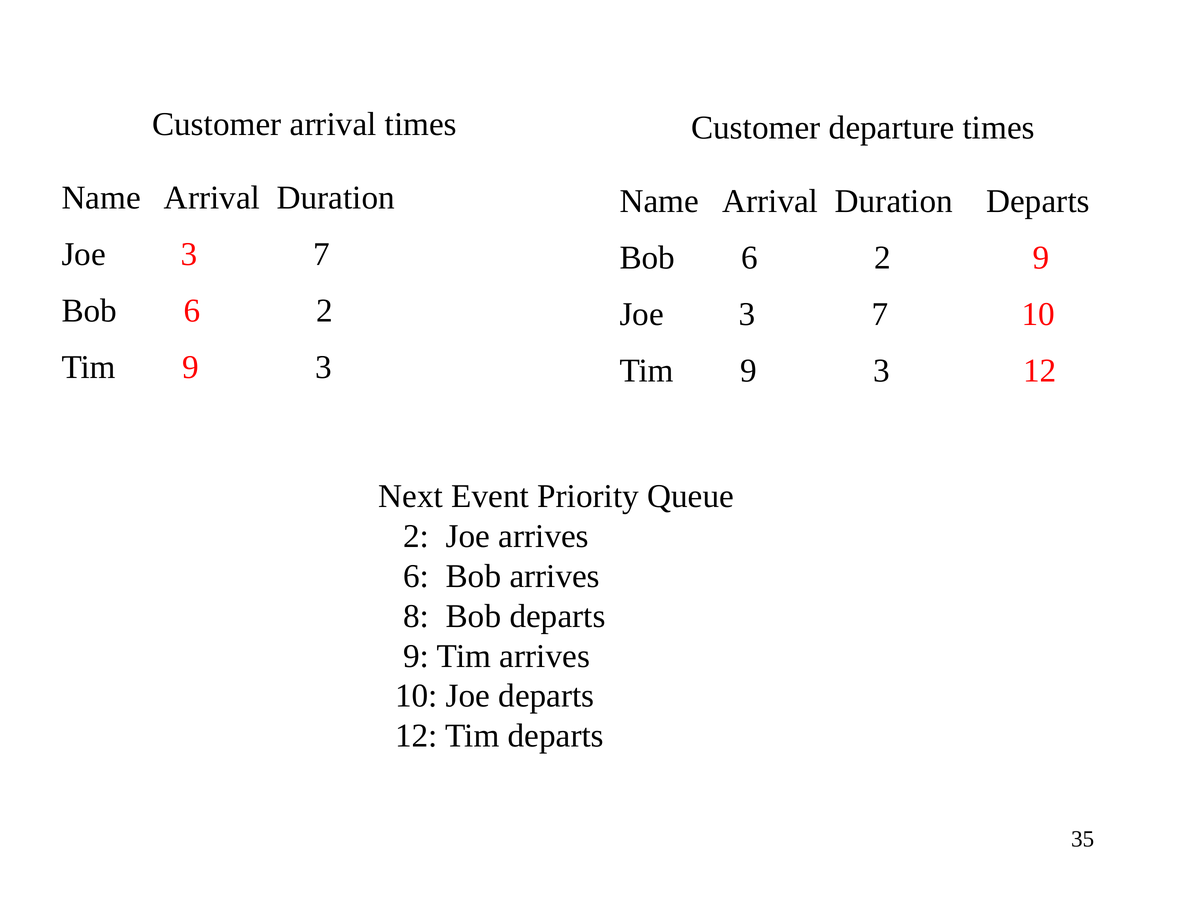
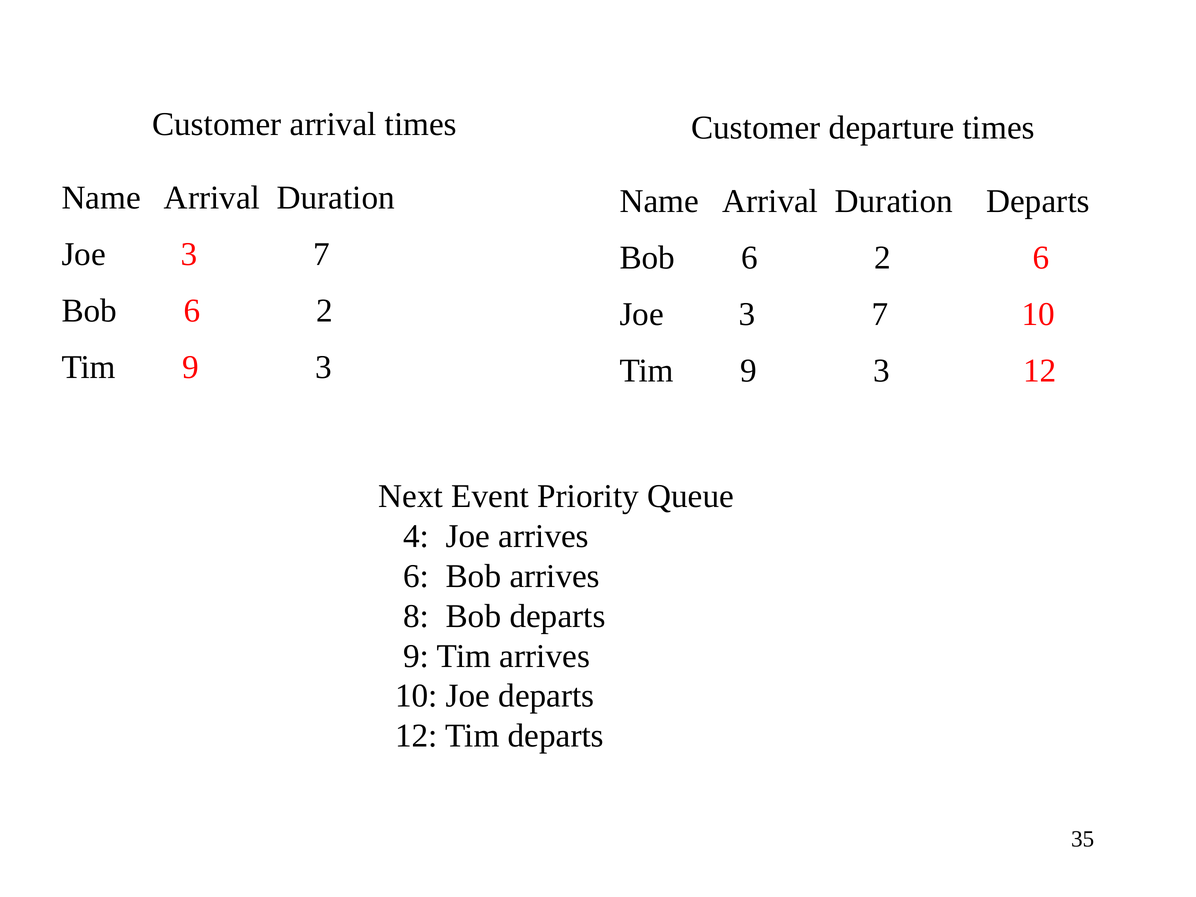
2 9: 9 -> 6 (1041, 258)
2: 2 -> 4 (416, 536)
